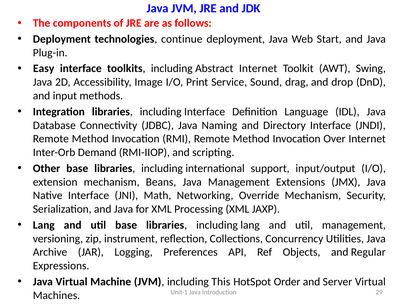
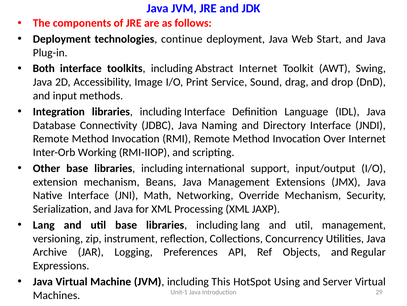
Easy: Easy -> Both (44, 68)
Demand: Demand -> Working (97, 152)
Order: Order -> Using (287, 281)
